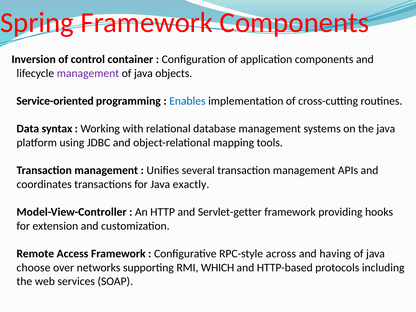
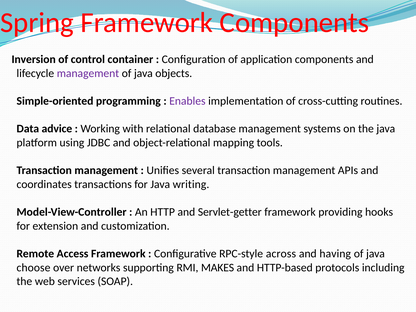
Service-oriented: Service-oriented -> Simple-oriented (55, 101)
Enables colour: blue -> purple (187, 101)
syntax: syntax -> advice (57, 129)
exactly: exactly -> writing (191, 184)
WHICH: WHICH -> MAKES (218, 268)
